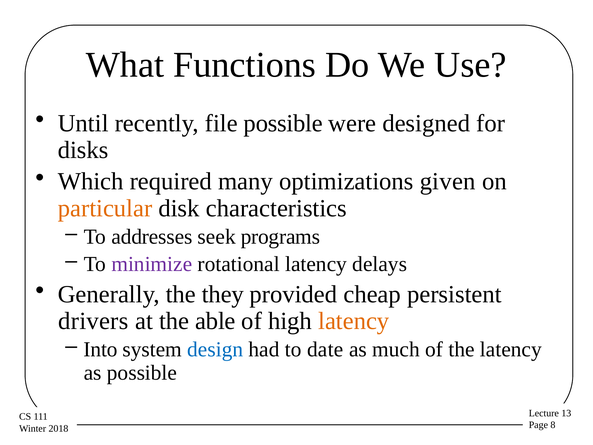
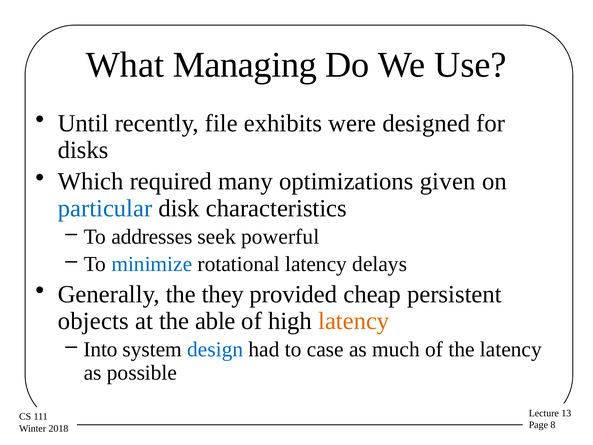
Functions: Functions -> Managing (245, 65)
file possible: possible -> exhibits (283, 123)
particular colour: orange -> blue (105, 208)
programs: programs -> powerful (280, 237)
minimize colour: purple -> blue (152, 264)
drivers: drivers -> objects (93, 321)
date: date -> case (325, 349)
